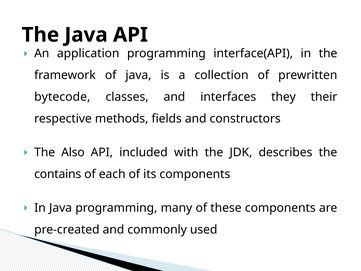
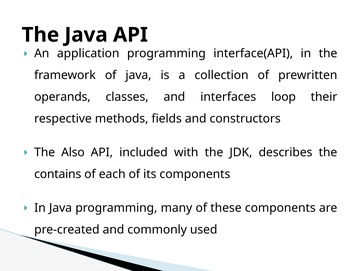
bytecode: bytecode -> operands (62, 97)
they: they -> loop (284, 97)
